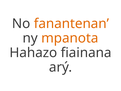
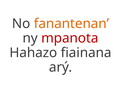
mpanota colour: orange -> red (70, 38)
